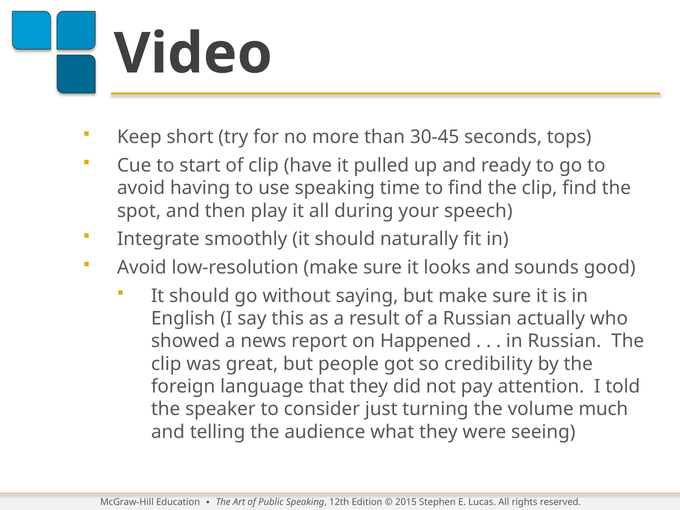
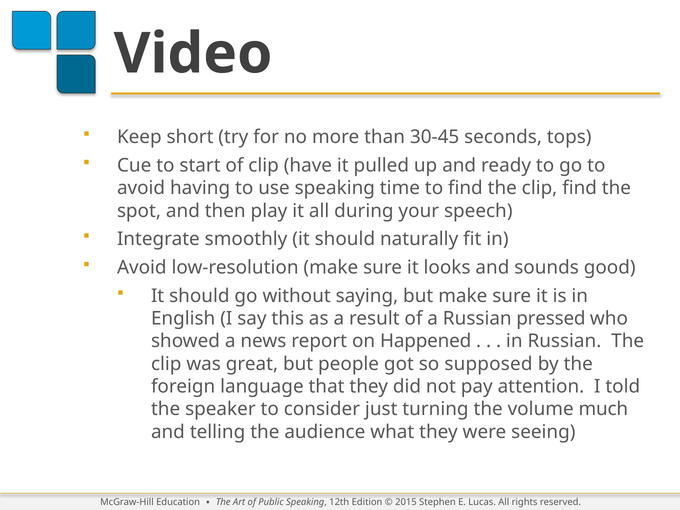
actually: actually -> pressed (551, 319)
credibility: credibility -> supposed (488, 364)
